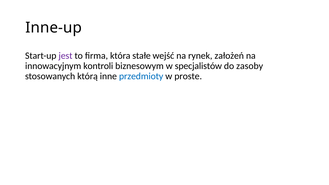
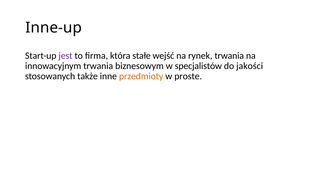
rynek założeń: założeń -> trwania (229, 56)
innowacyjnym kontroli: kontroli -> trwania (98, 66)
zasoby: zasoby -> jakości (250, 66)
którą: którą -> także (88, 76)
przedmioty colour: blue -> orange (141, 76)
